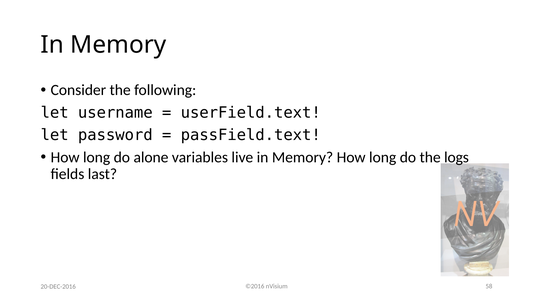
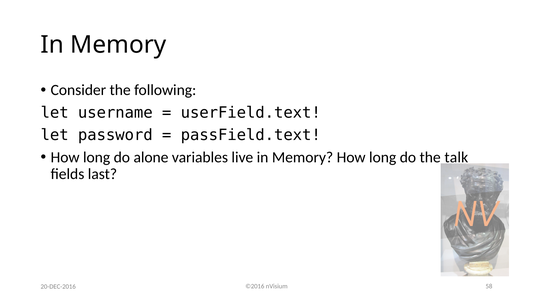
logs: logs -> talk (456, 157)
